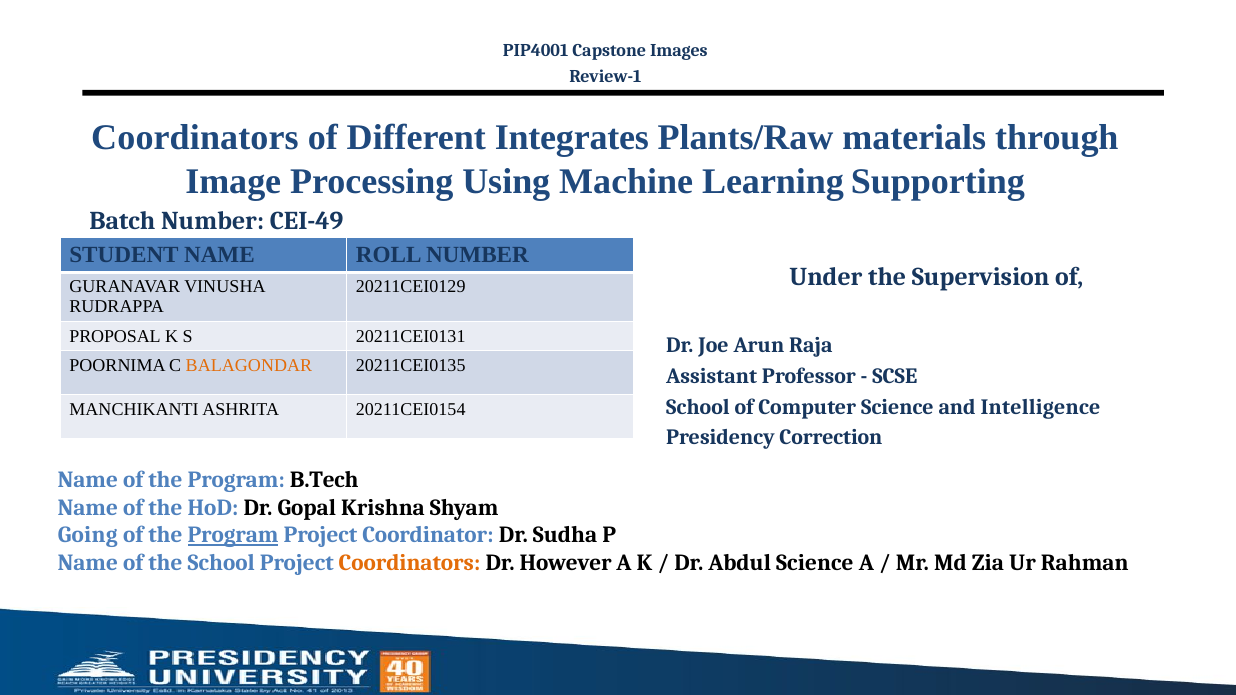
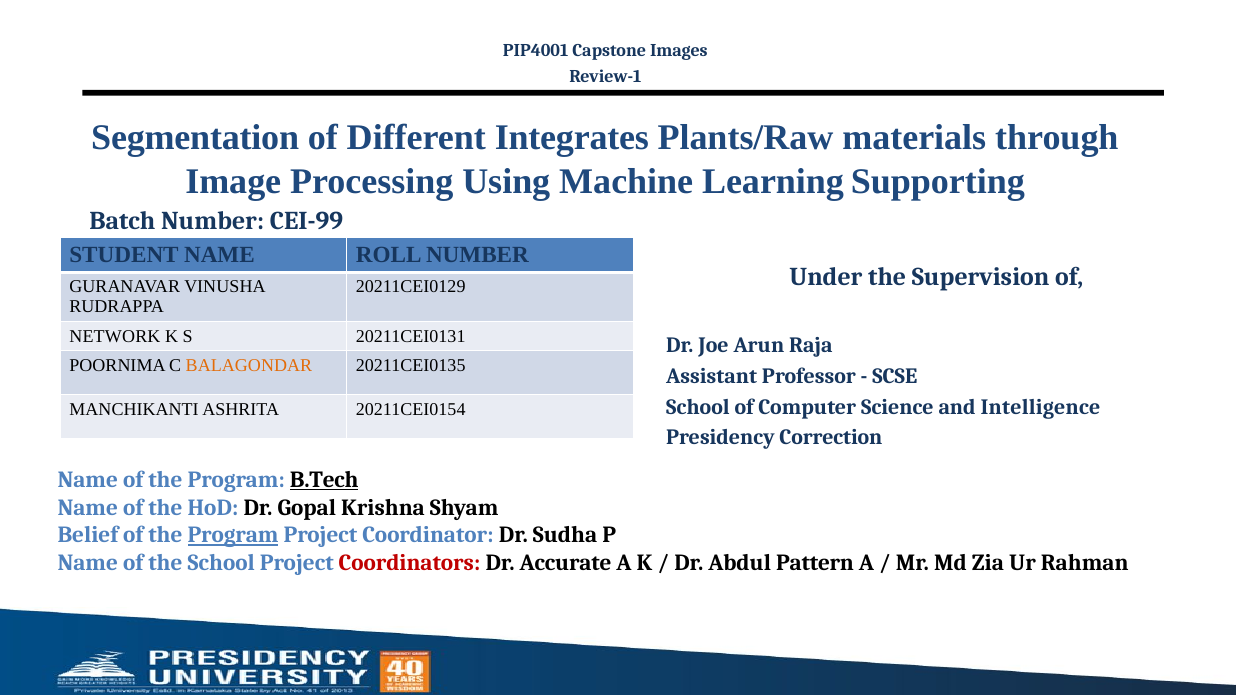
Coordinators: Coordinators -> Segmentation (195, 138)
CEI-49: CEI-49 -> CEI-99 (307, 221)
PROPOSAL: PROPOSAL -> NETWORK (115, 336)
B.Tech underline: none -> present (324, 480)
Going: Going -> Belief (88, 535)
Coordinators colour: orange -> red (410, 563)
However: However -> Accurate (566, 563)
Abdul Science: Science -> Pattern (815, 563)
